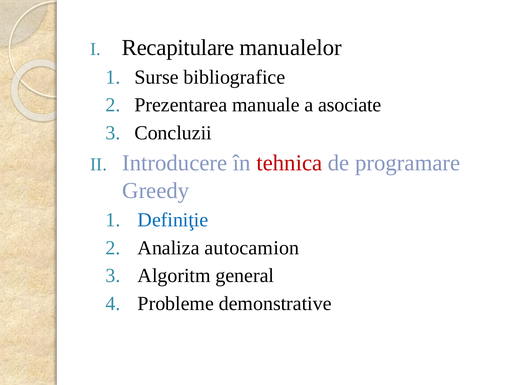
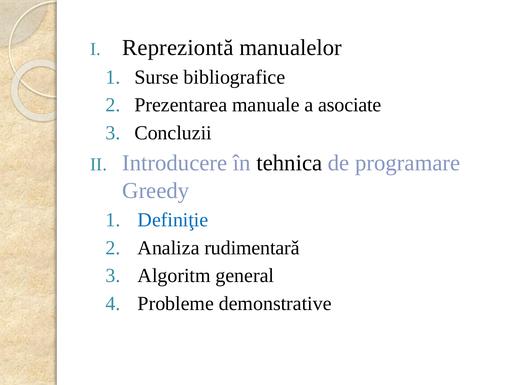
Recapitulare: Recapitulare -> Repreziontă (178, 48)
tehnica colour: red -> black (289, 163)
autocamion: autocamion -> rudimentarǎ (252, 248)
